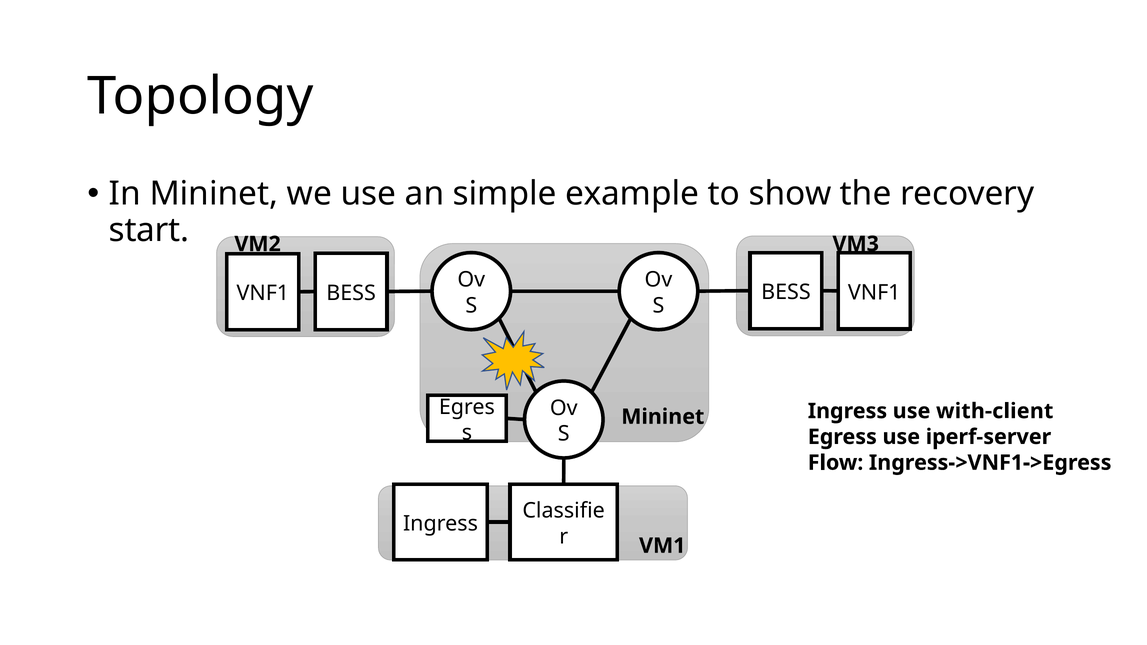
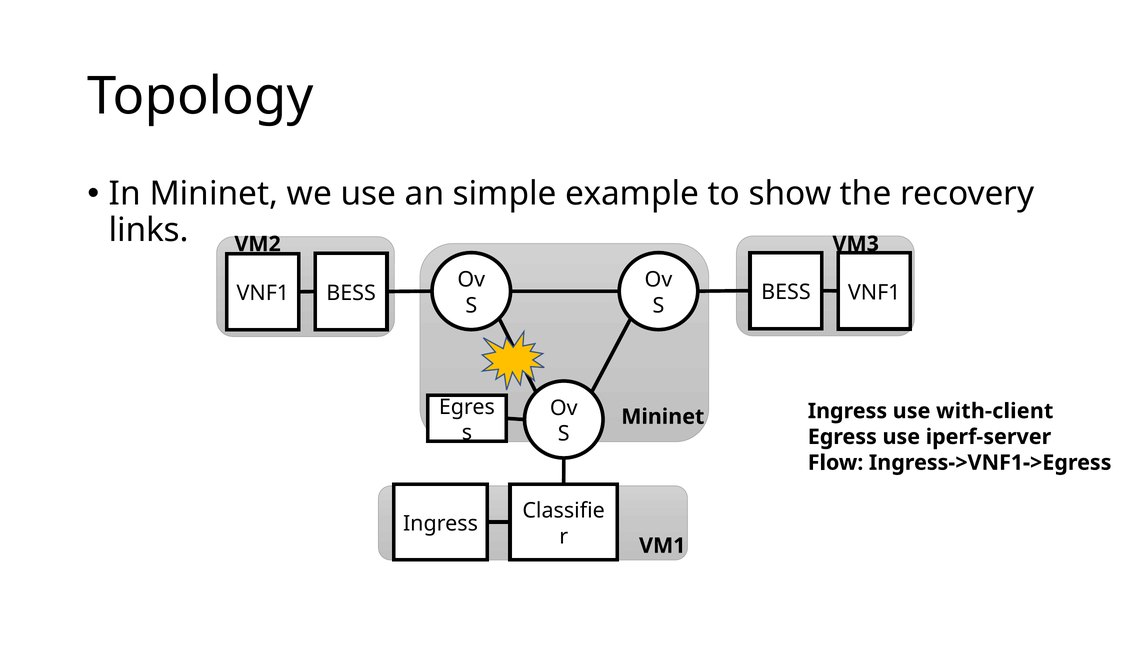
start: start -> links (149, 230)
